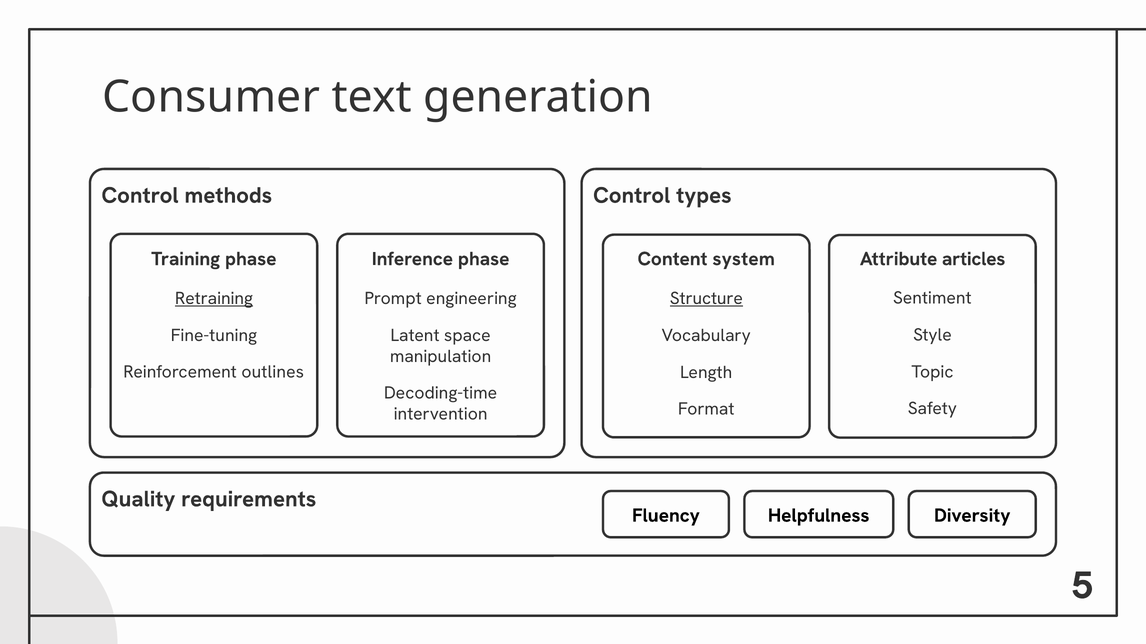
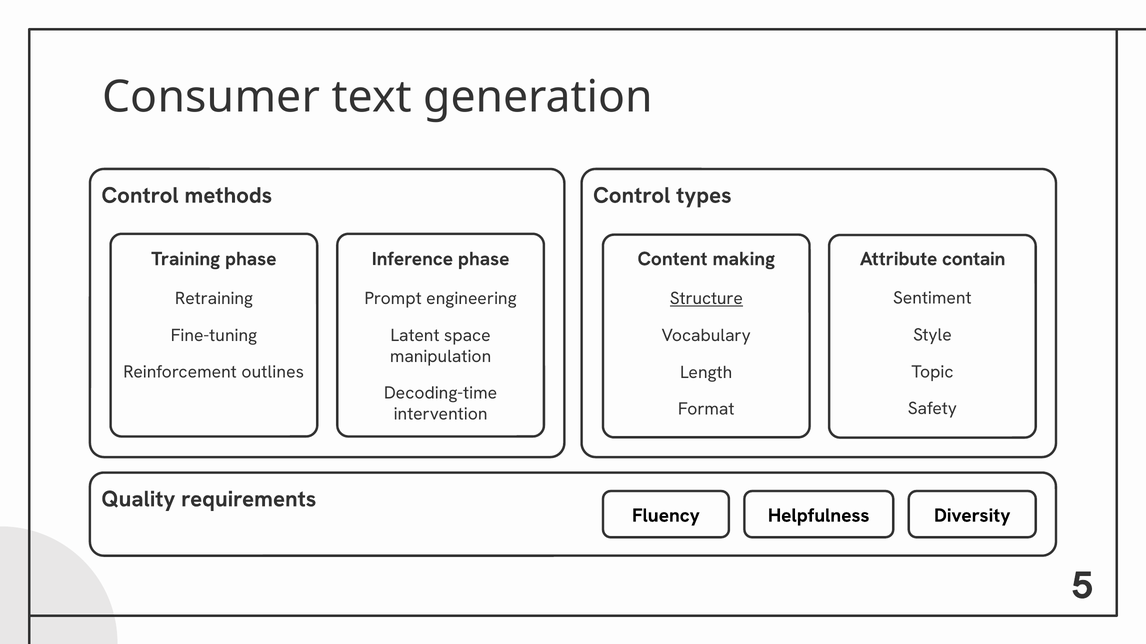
system: system -> making (744, 259)
articles: articles -> contain (974, 259)
Retraining underline: present -> none (214, 299)
